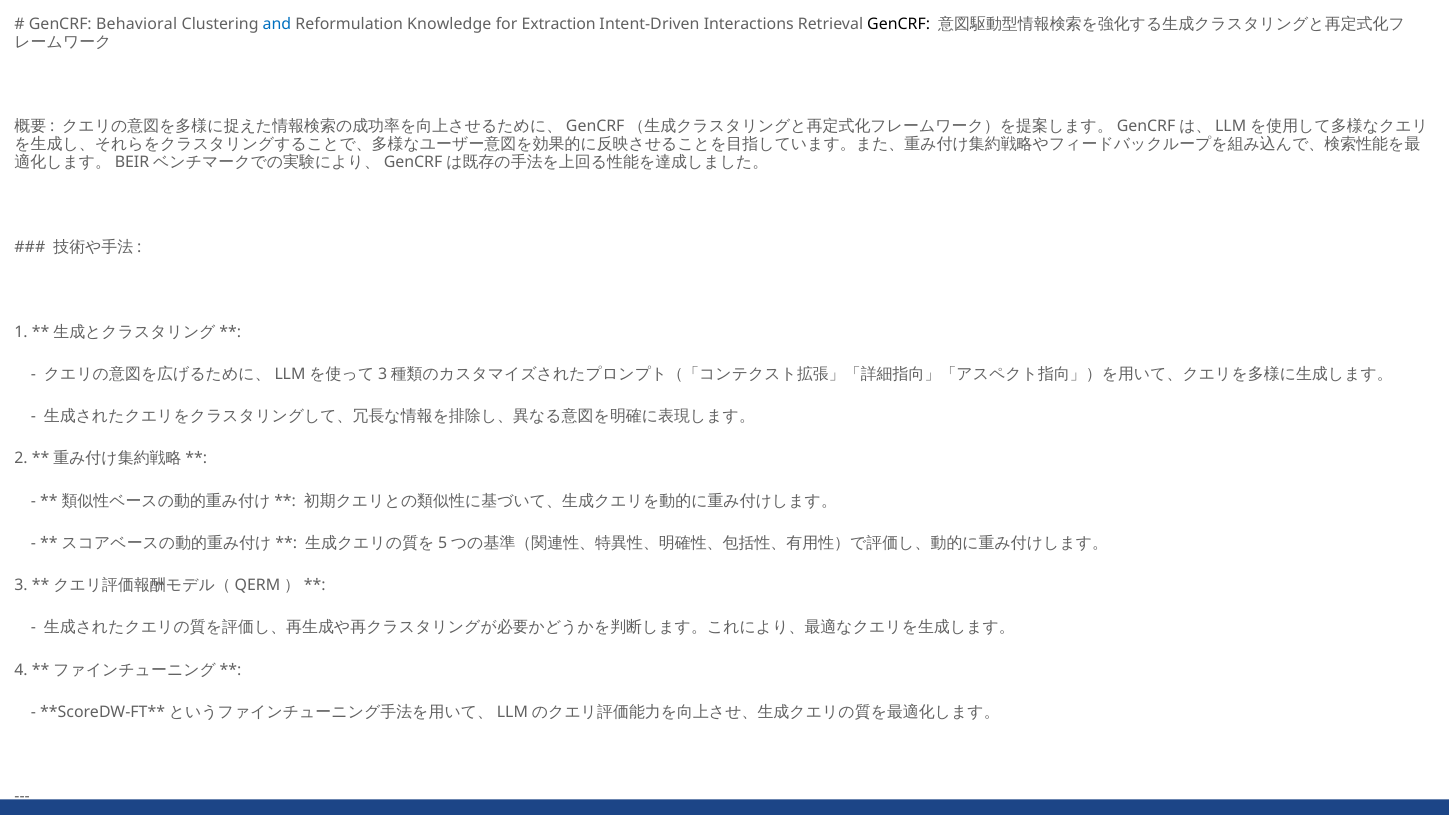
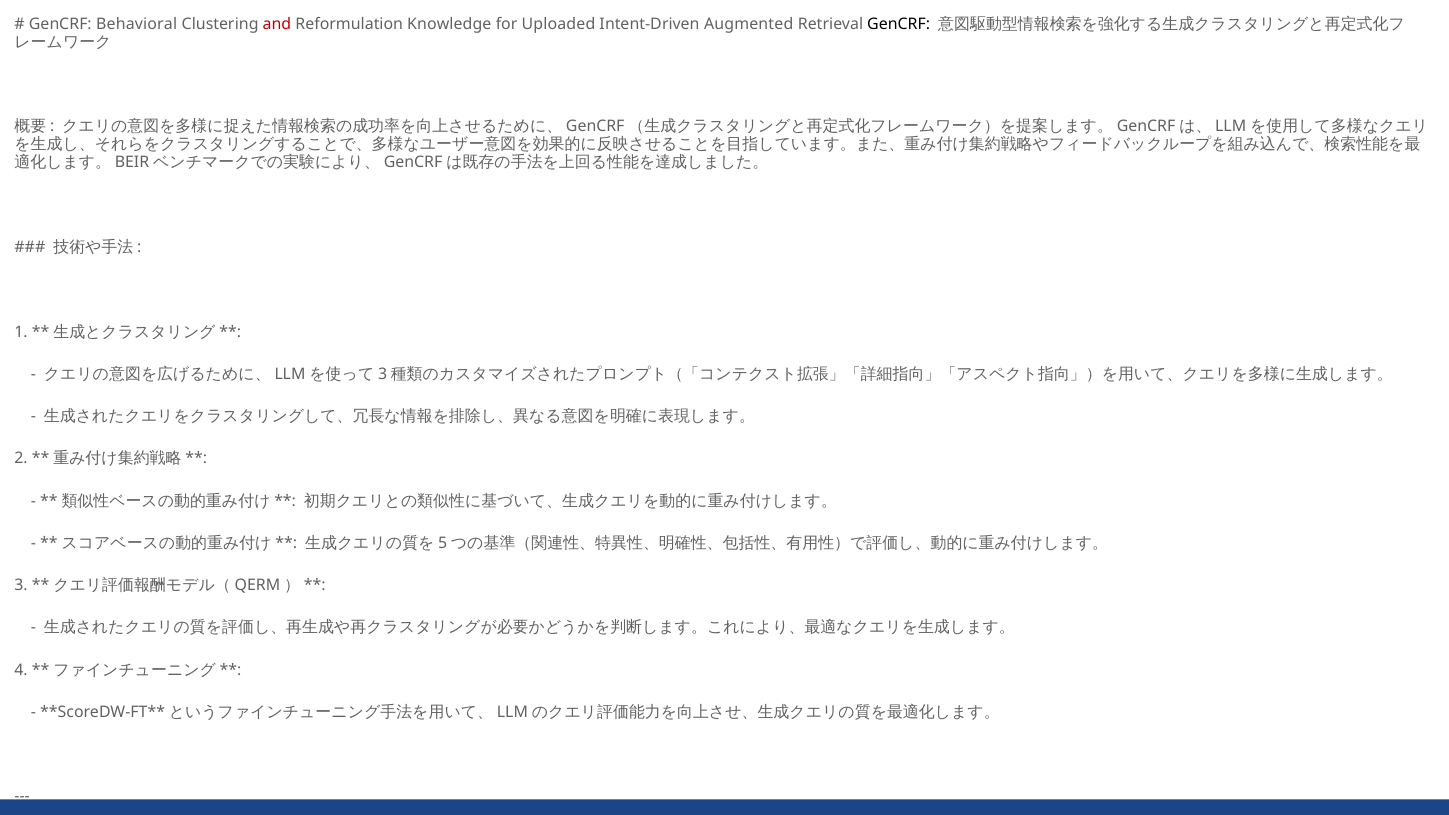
and colour: blue -> red (277, 24)
Extraction: Extraction -> Uploaded (559, 24)
Interactions: Interactions -> Augmented (749, 24)
